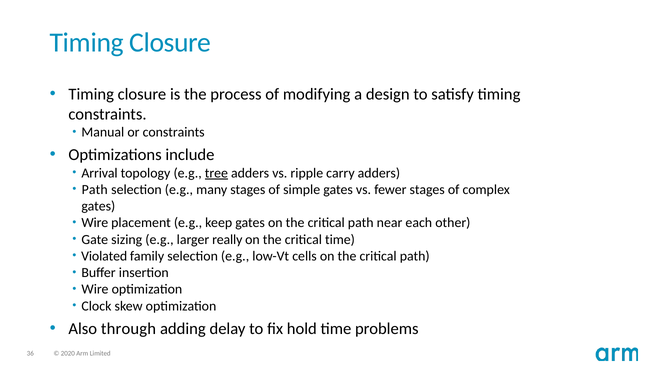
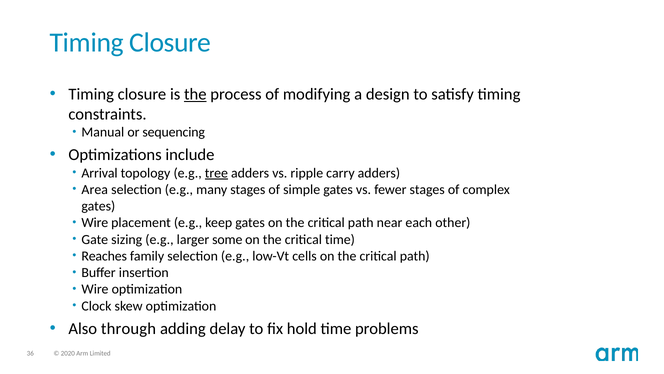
the underline: none -> present (195, 94)
or constraints: constraints -> sequencing (174, 132)
Path: Path -> Area (95, 189)
really: really -> some (227, 239)
Violated: Violated -> Reaches (104, 256)
